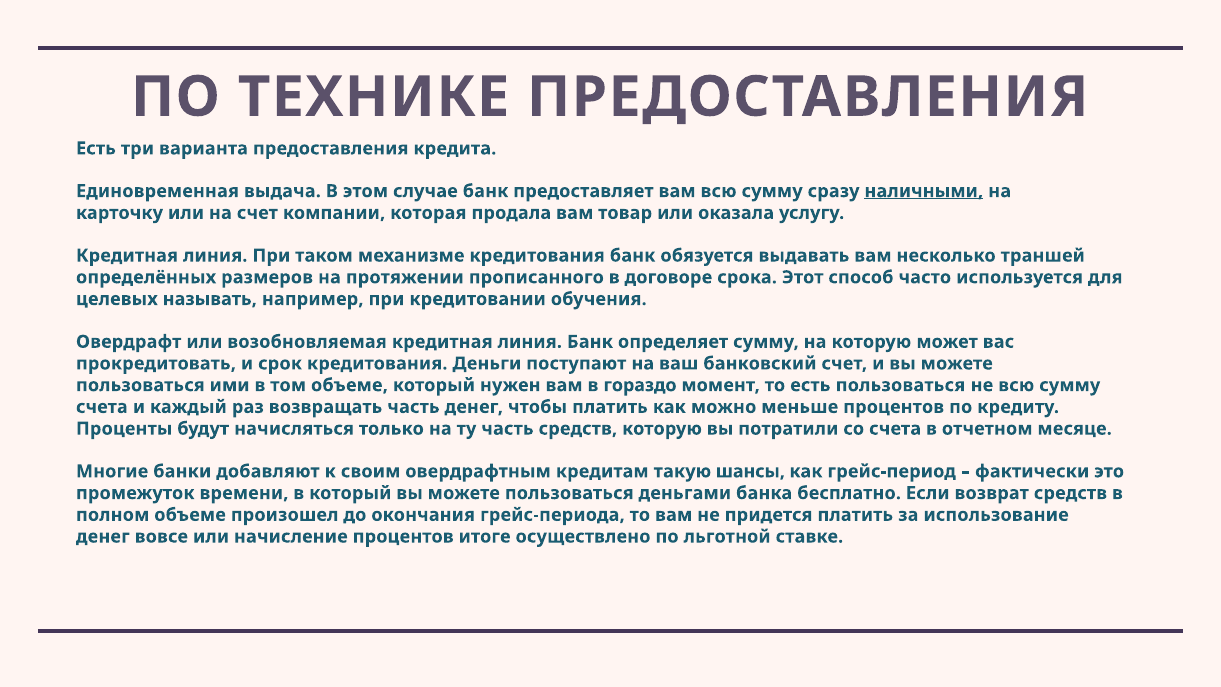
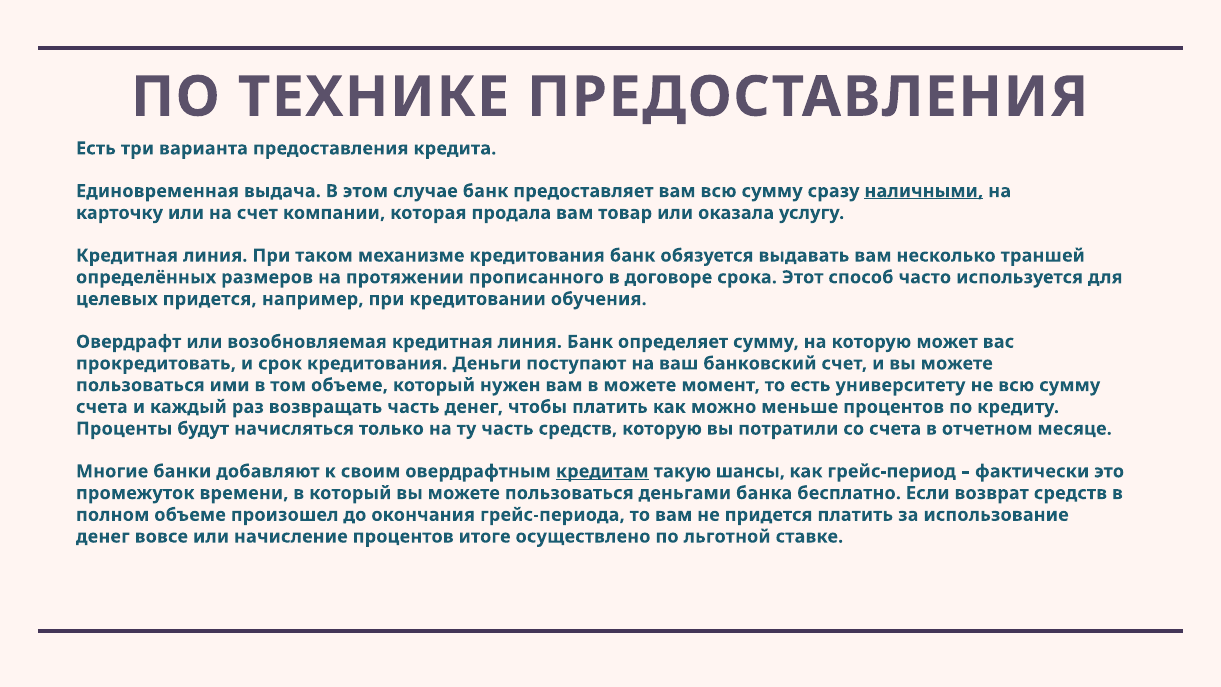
целевых называть: называть -> придется (210, 299)
в гораздо: гораздо -> можете (640, 385)
есть пользоваться: пользоваться -> университету (901, 385)
кредитам underline: none -> present (602, 471)
